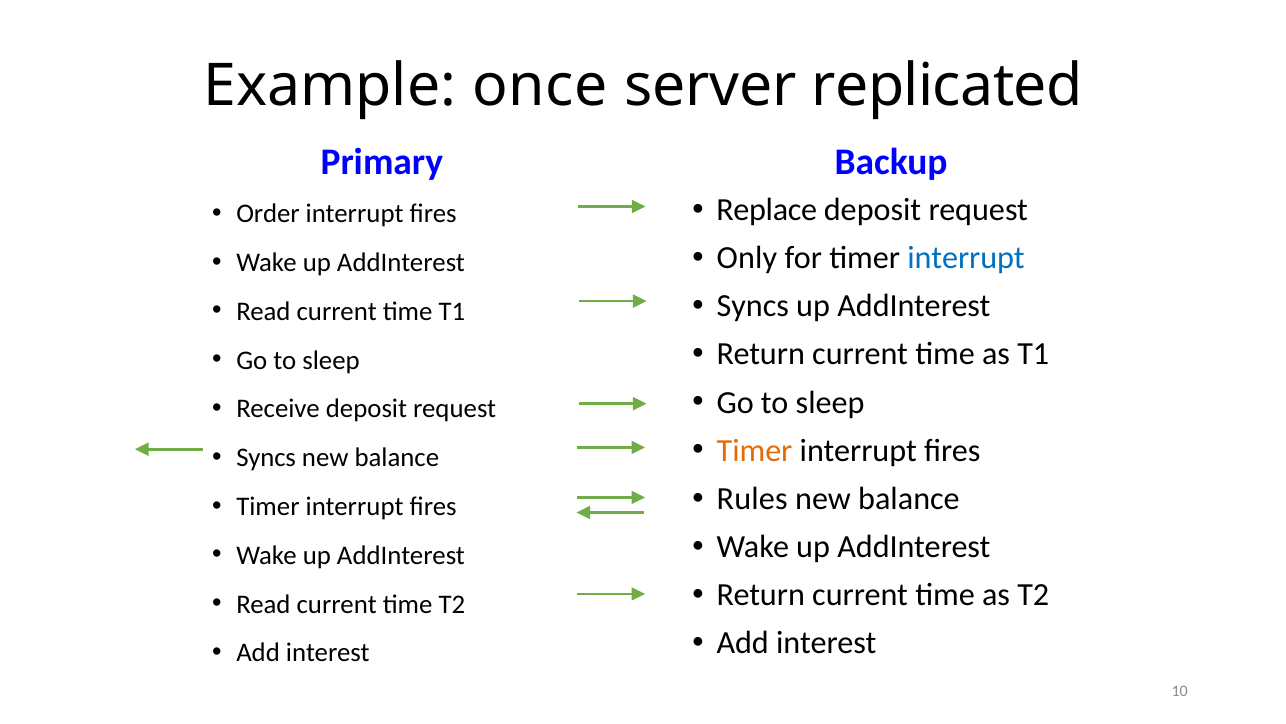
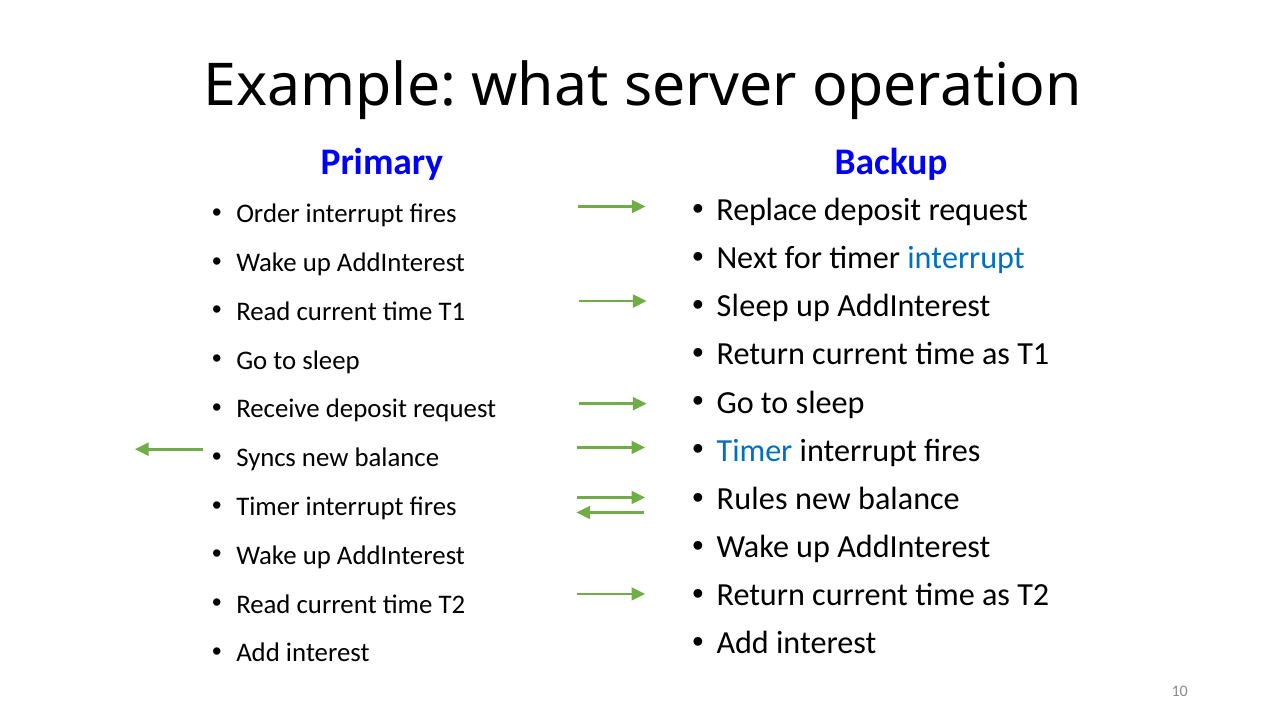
once: once -> what (540, 86)
replicated: replicated -> operation (947, 86)
Only: Only -> Next (747, 258)
Syncs: Syncs -> Sleep (753, 306)
Timer colour: orange -> blue (755, 450)
